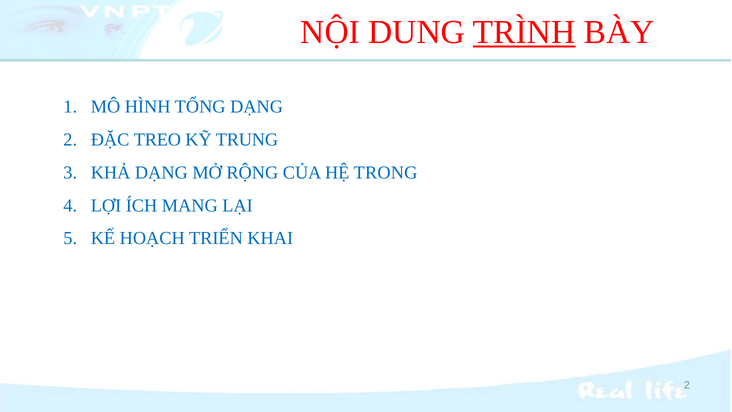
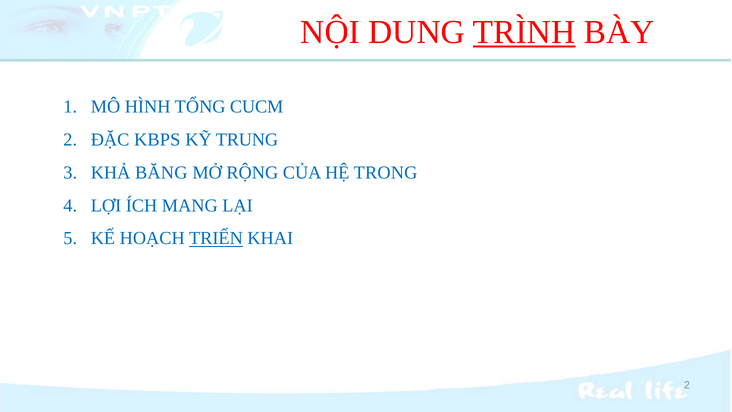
TỔNG DẠNG: DẠNG -> CUCM (257, 107)
TREO: TREO -> KBPS (157, 139)
KHẢ DẠNG: DẠNG -> BĂNG (161, 172)
TRIỂN underline: none -> present (216, 238)
